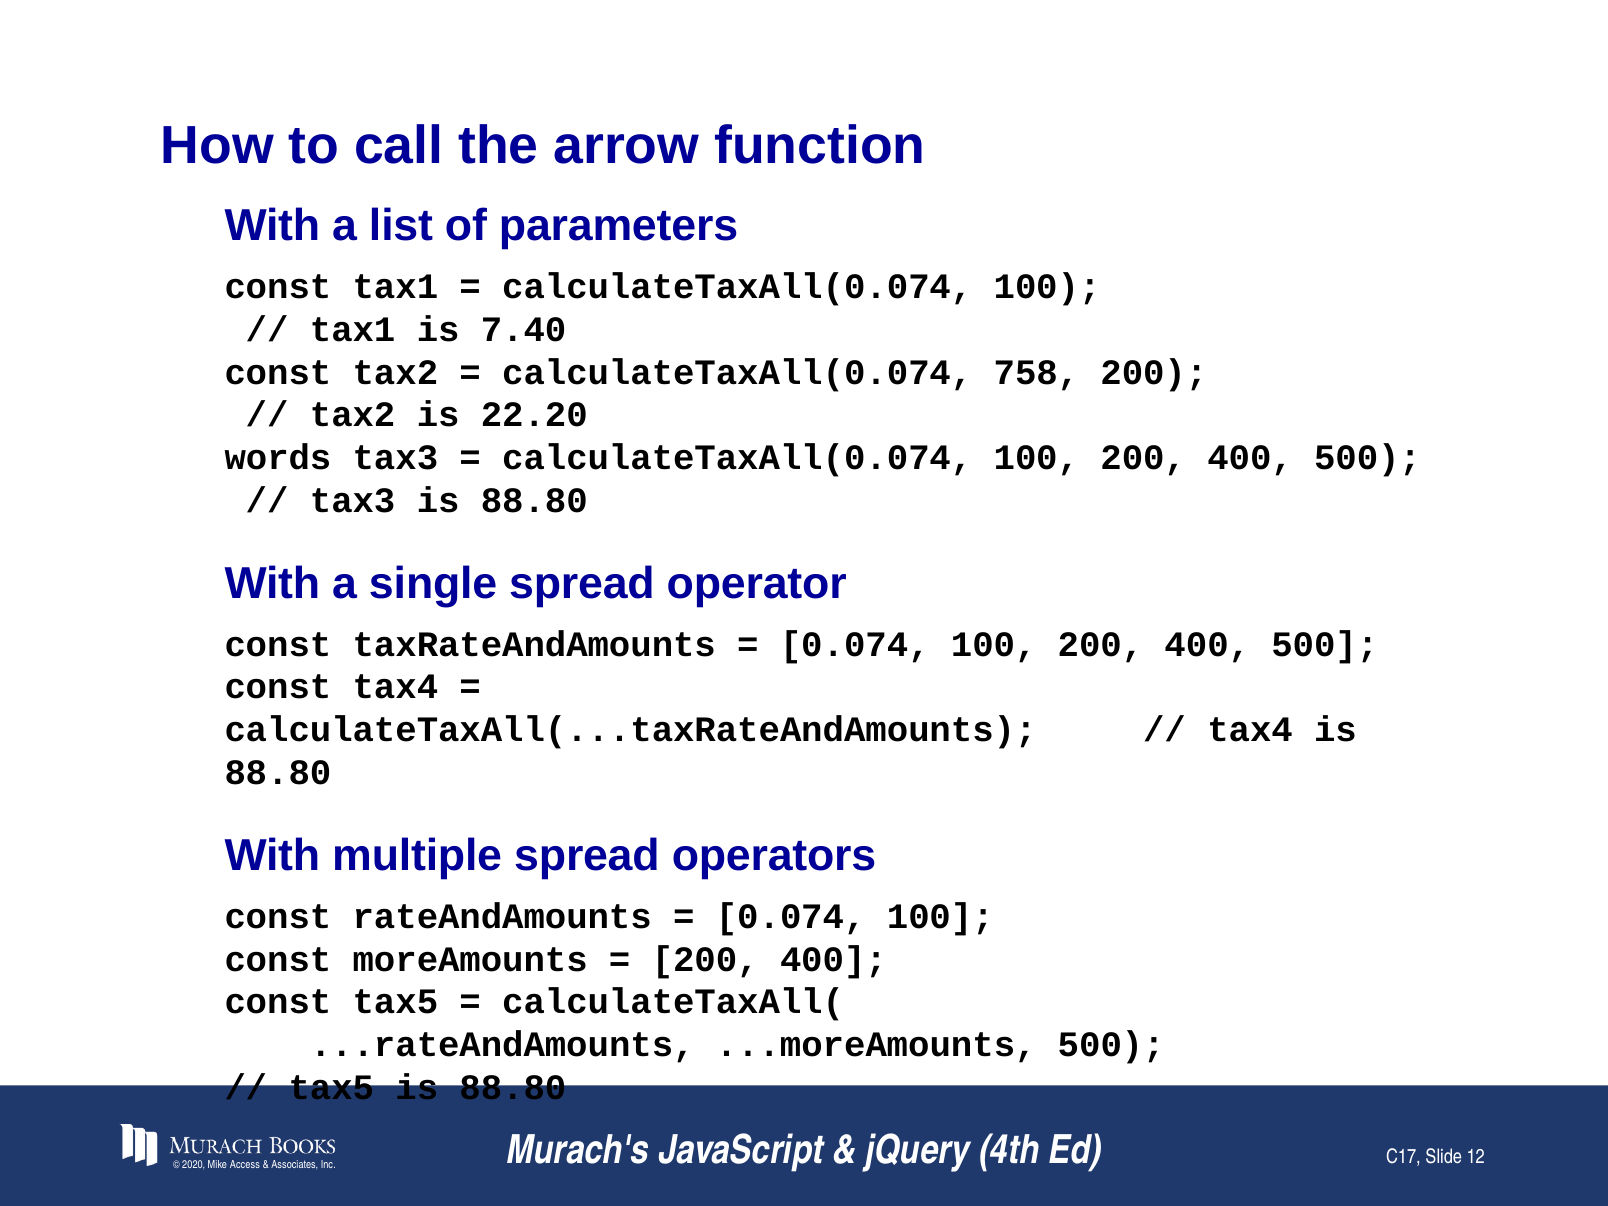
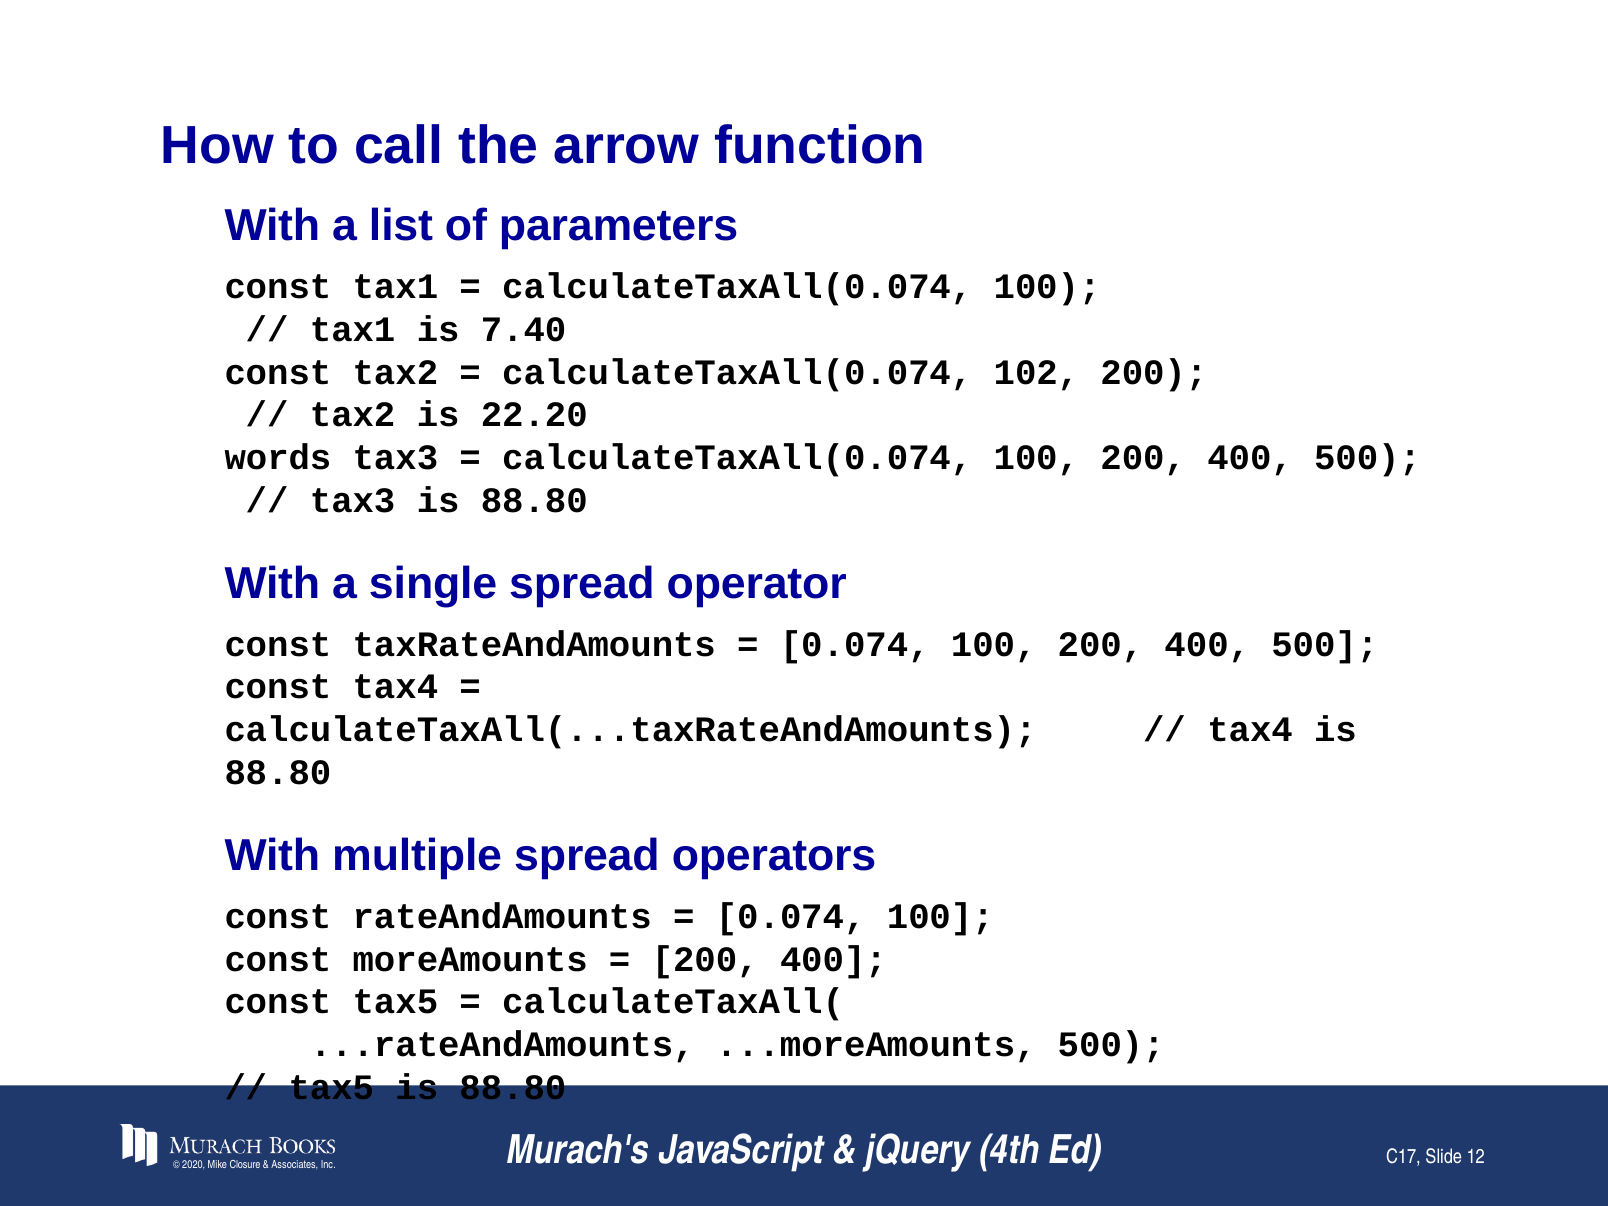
758: 758 -> 102 (1036, 372)
Access: Access -> Closure (245, 1165)
